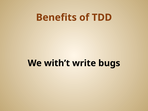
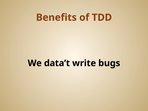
with’t: with’t -> data’t (57, 63)
